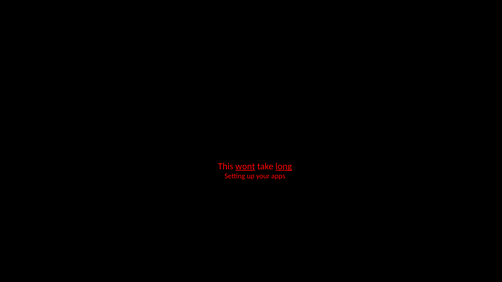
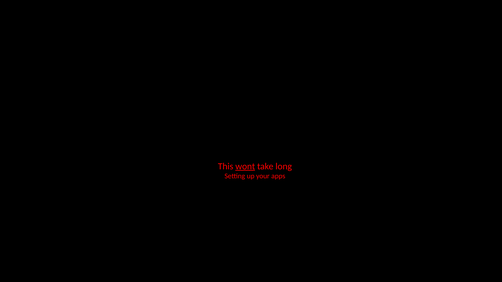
long underline: present -> none (284, 166)
